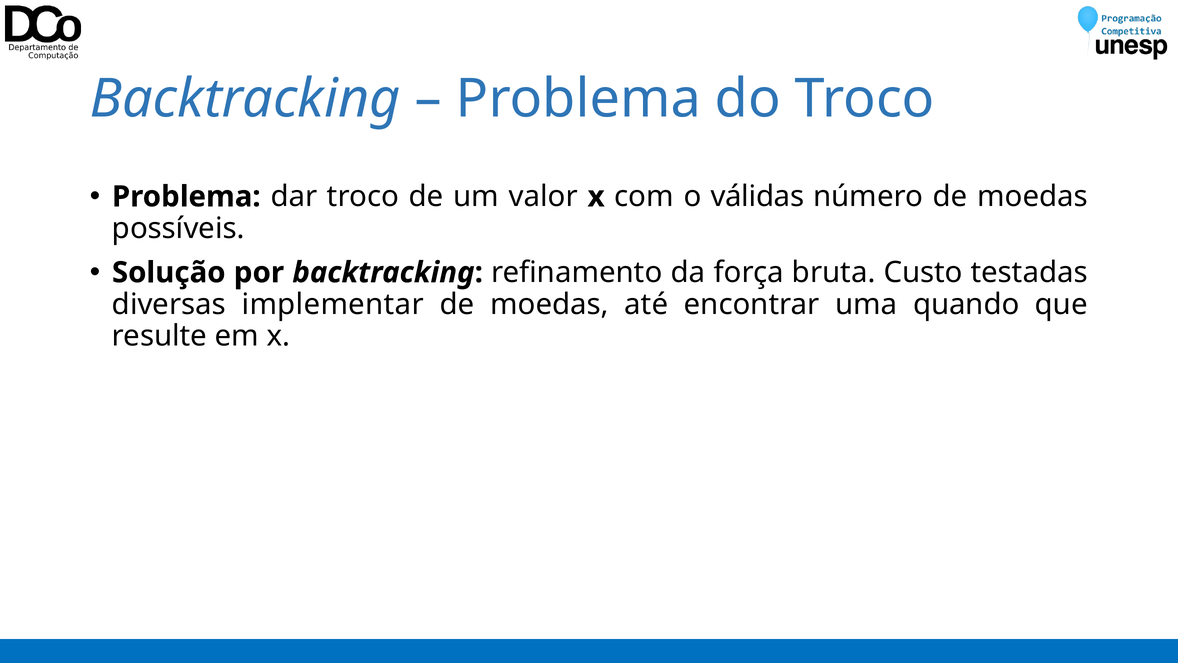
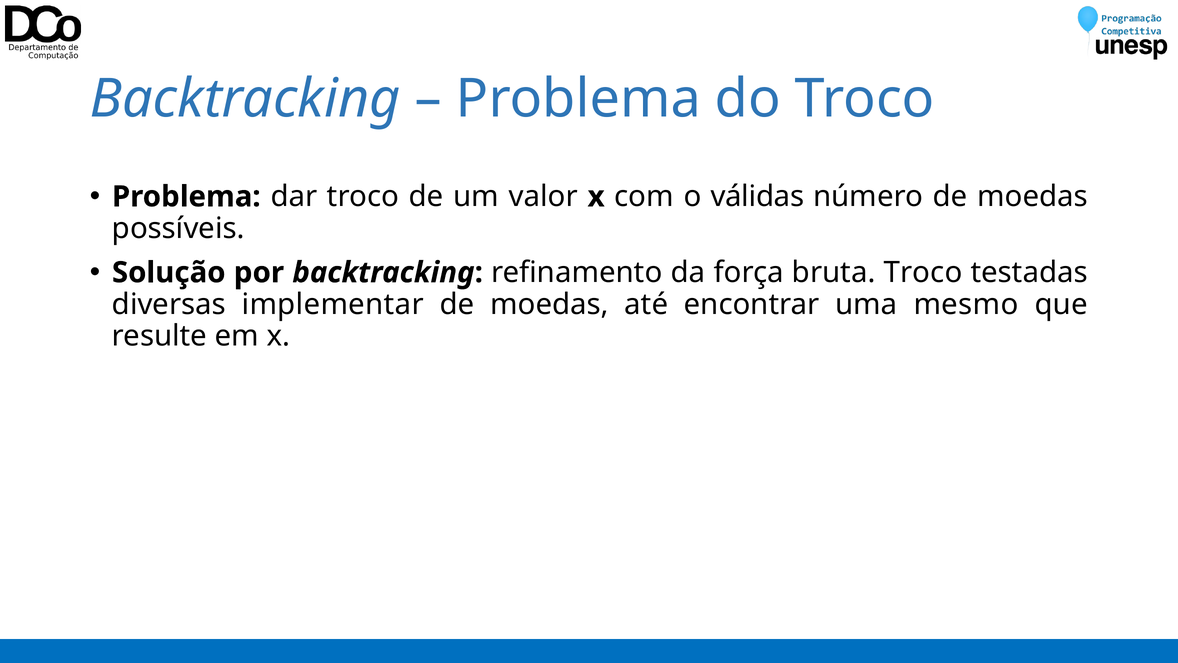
bruta Custo: Custo -> Troco (923, 272)
quando: quando -> mesmo (966, 304)
